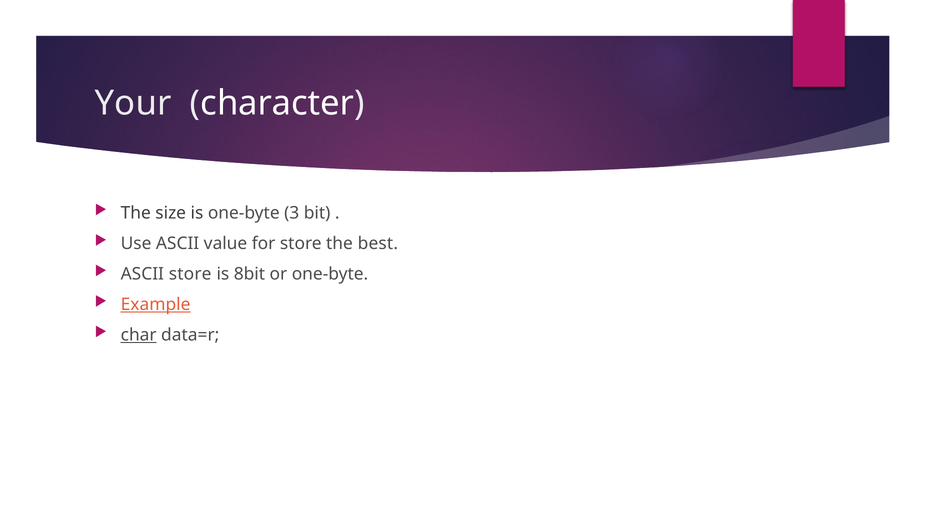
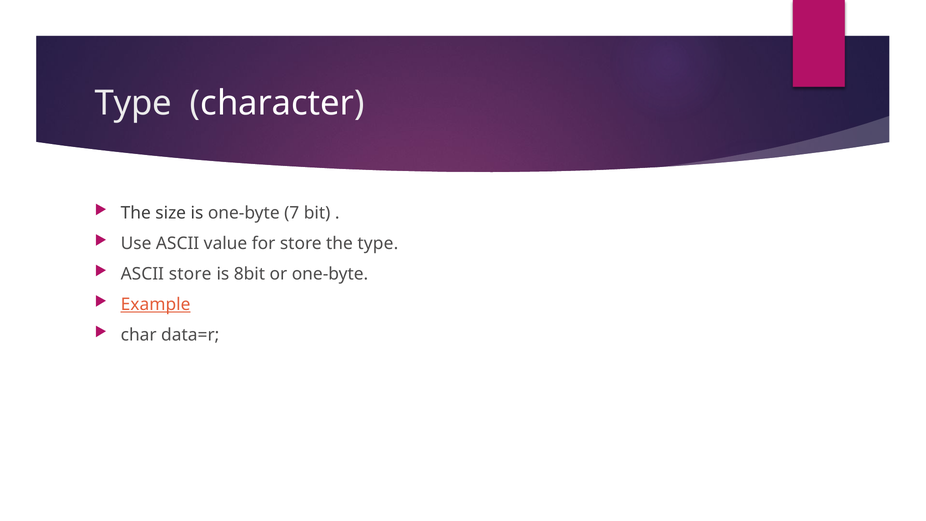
Your: Your -> Type (133, 103)
3: 3 -> 7 (292, 213)
the best: best -> type (378, 243)
char underline: present -> none (139, 335)
